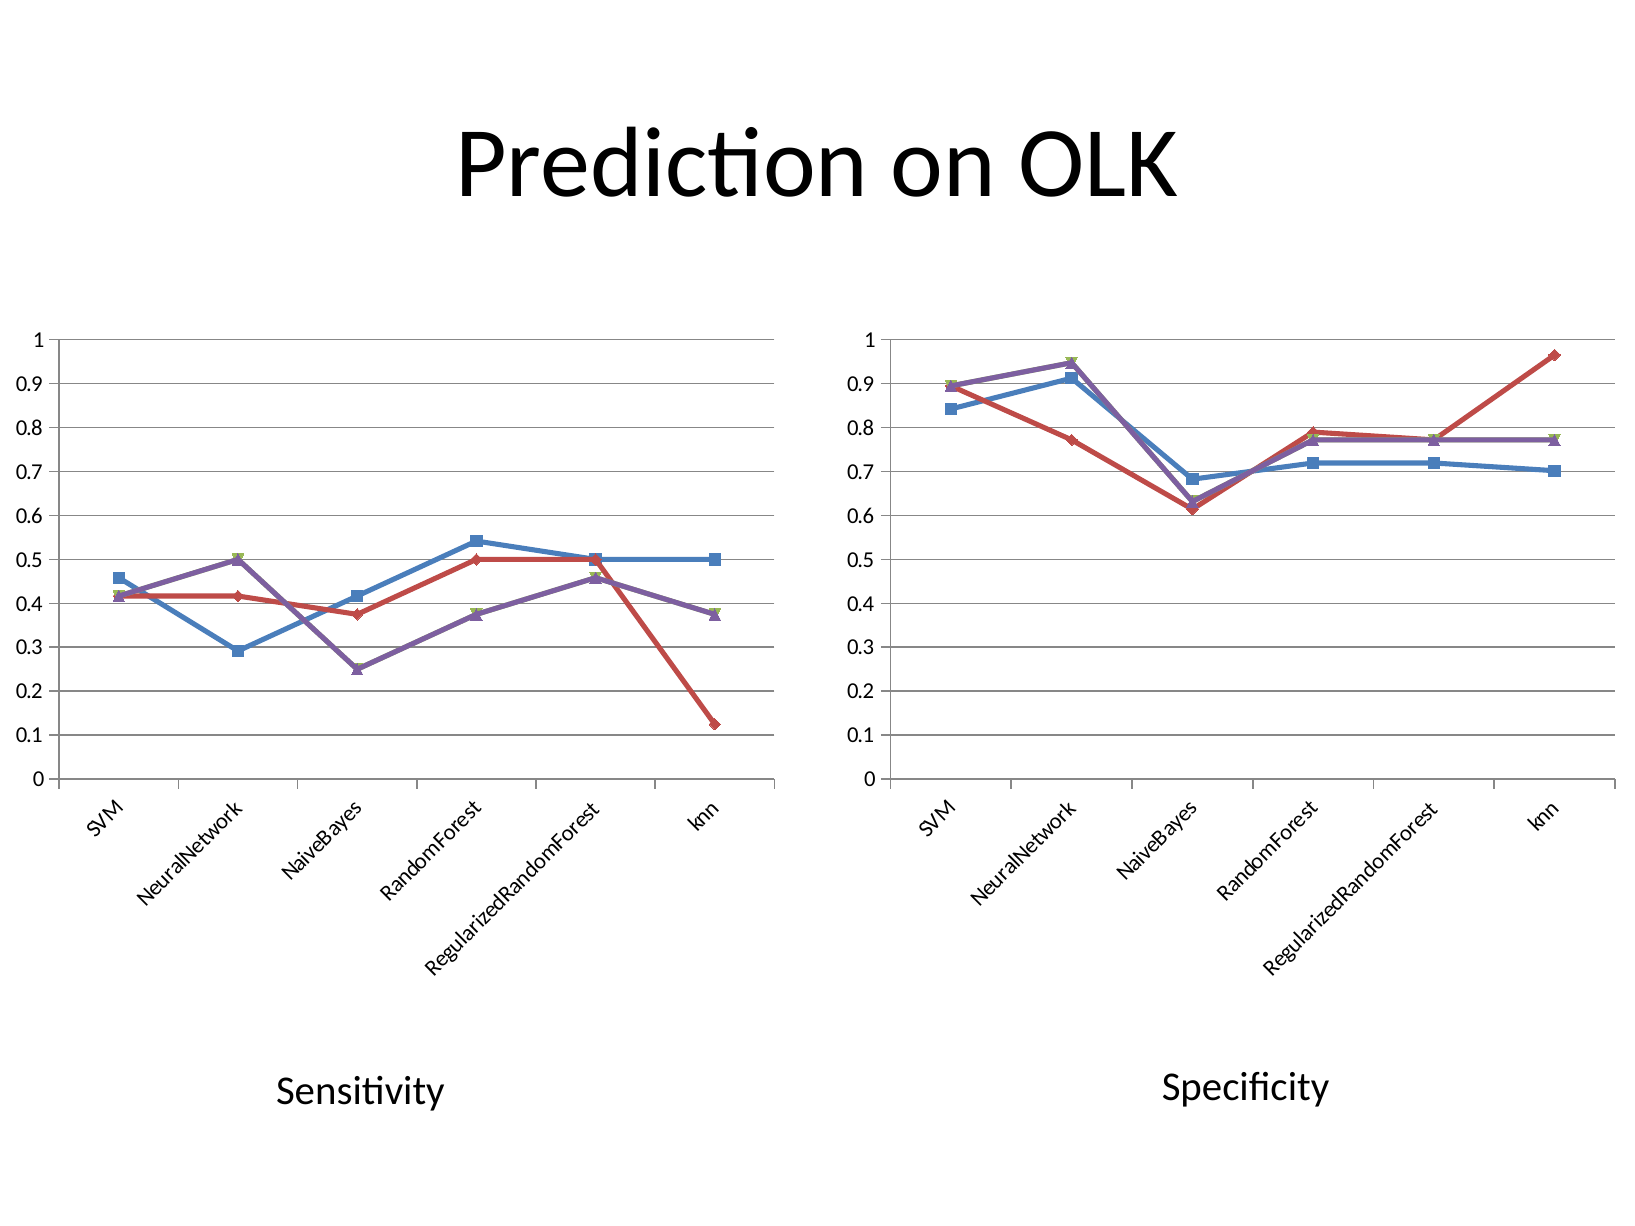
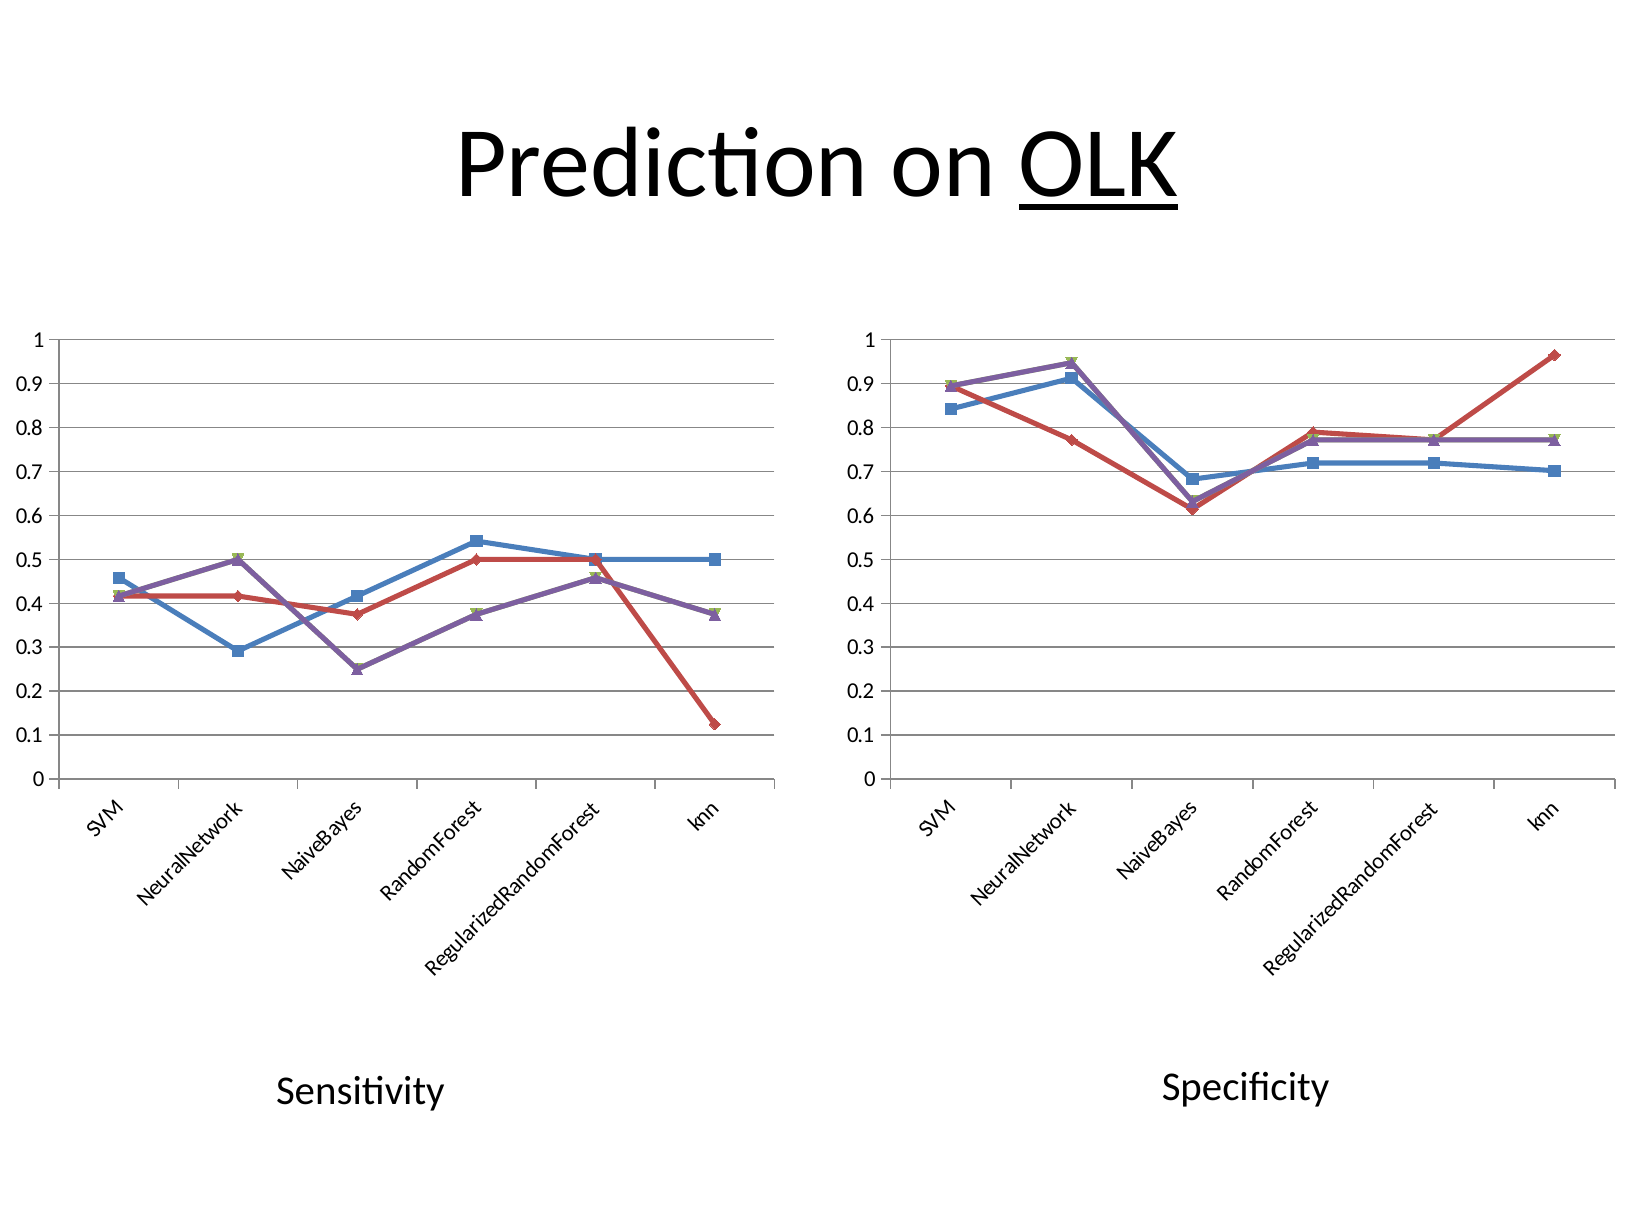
OLK underline: none -> present (1098, 164)
